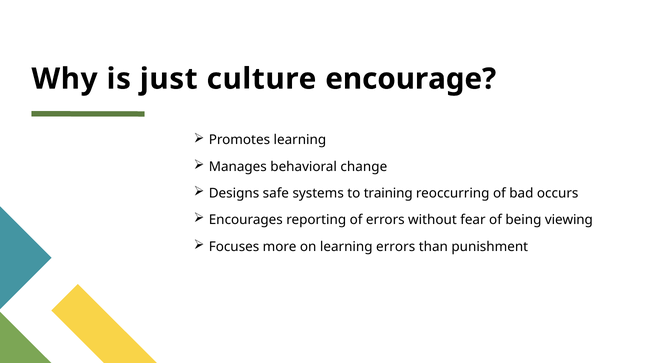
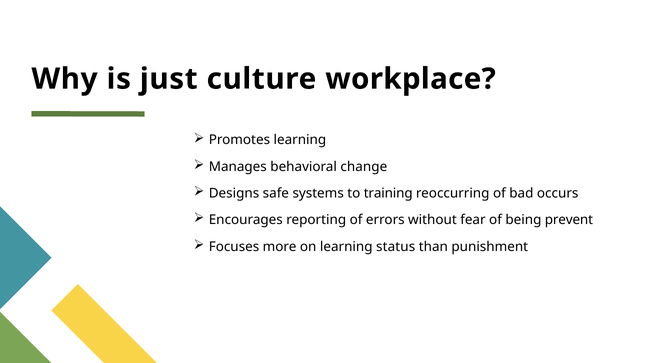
encourage: encourage -> workplace (411, 79)
viewing: viewing -> prevent (569, 220)
learning errors: errors -> status (396, 247)
